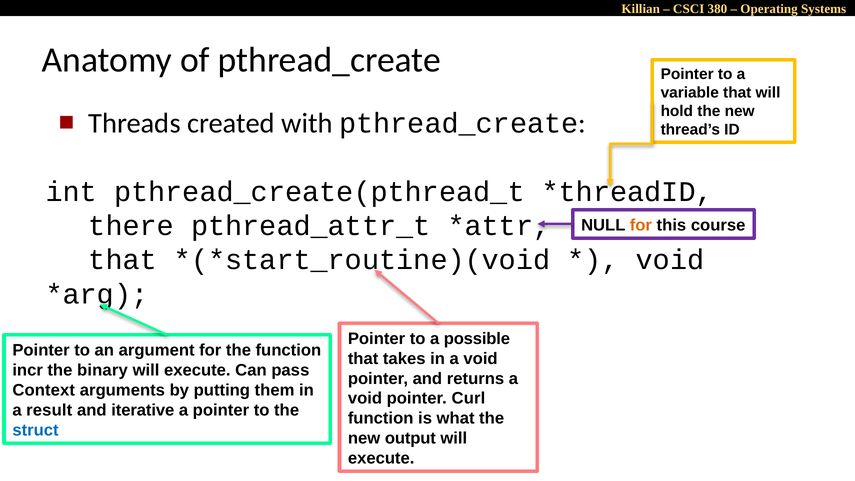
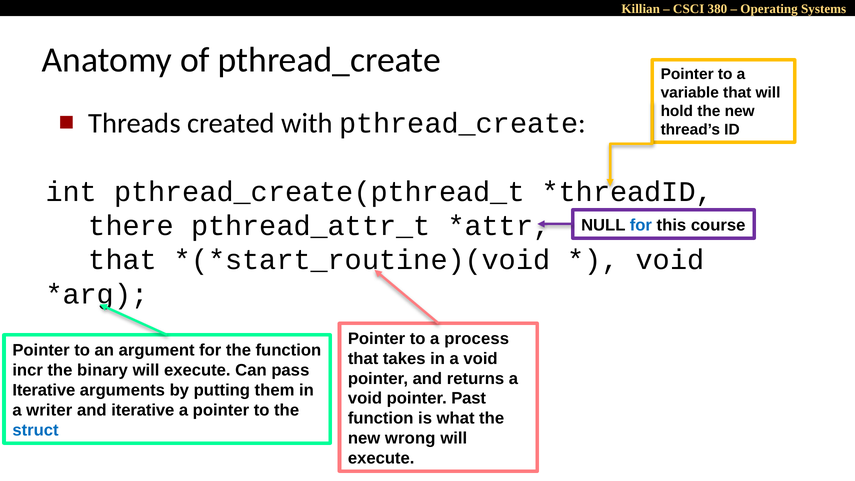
for colour: orange -> blue (641, 225)
possible: possible -> process (477, 339)
Context: Context -> Iterative (44, 390)
Curl: Curl -> Past (469, 398)
result: result -> writer (49, 410)
output: output -> wrong (410, 438)
